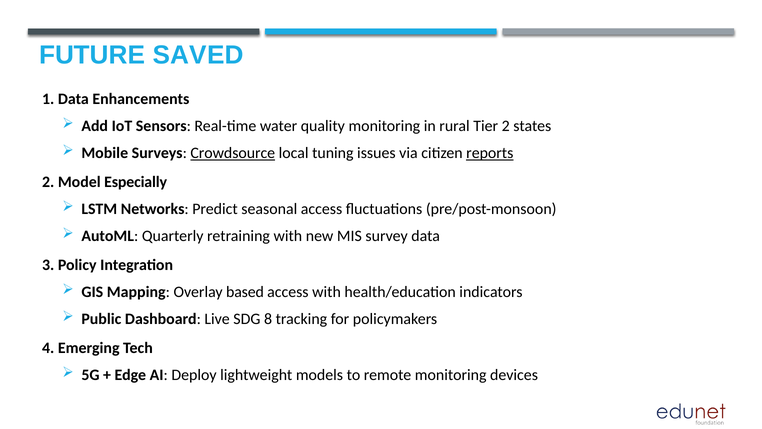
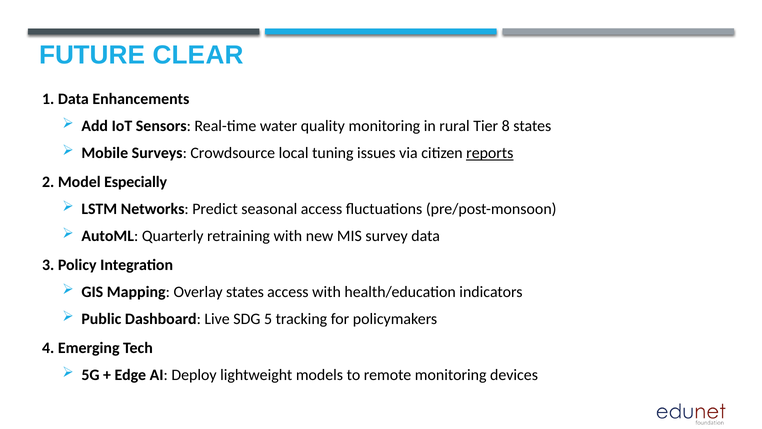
SAVED: SAVED -> CLEAR (198, 55)
Tier 2: 2 -> 8 (506, 126)
Crowdsource underline: present -> none (233, 153)
Overlay based: based -> states (245, 292)
8: 8 -> 5 (268, 319)
